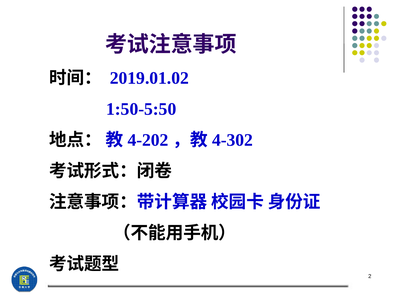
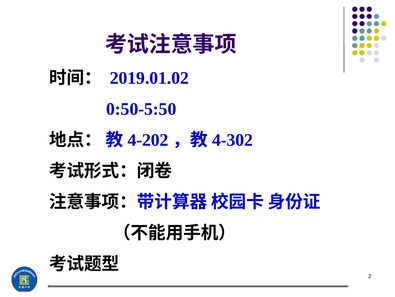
1:50-5:50: 1:50-5:50 -> 0:50-5:50 (141, 109)
